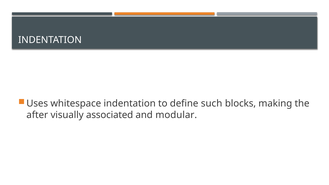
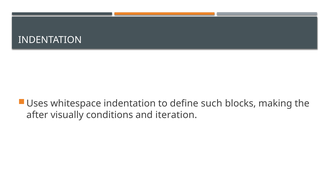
associated: associated -> conditions (110, 115)
modular: modular -> iteration (176, 115)
